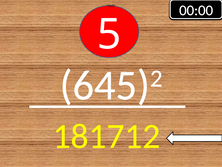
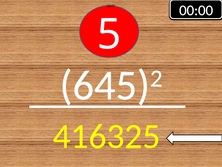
181712: 181712 -> 416325 (107, 136)
